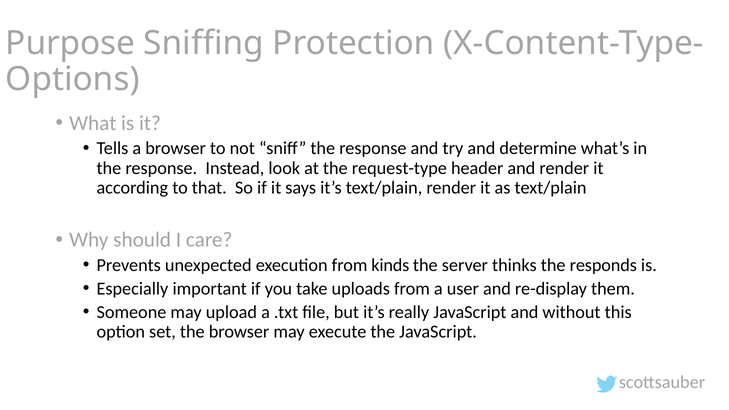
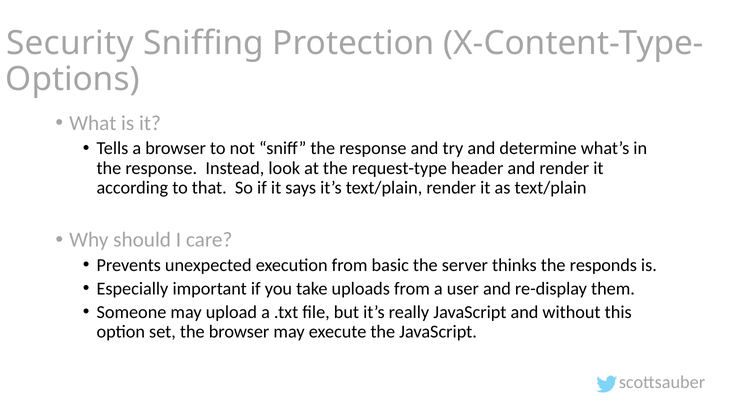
Purpose: Purpose -> Security (70, 43)
kinds: kinds -> basic (390, 265)
